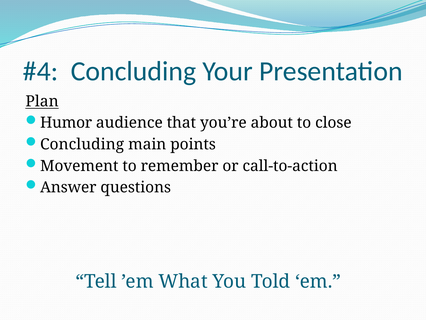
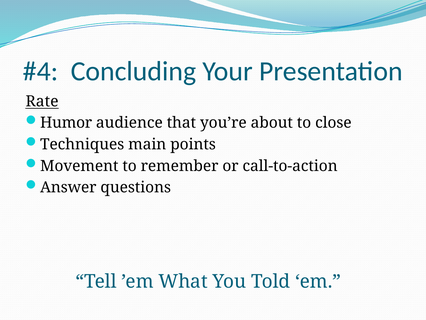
Plan: Plan -> Rate (42, 101)
Concluding: Concluding -> Techniques (82, 144)
